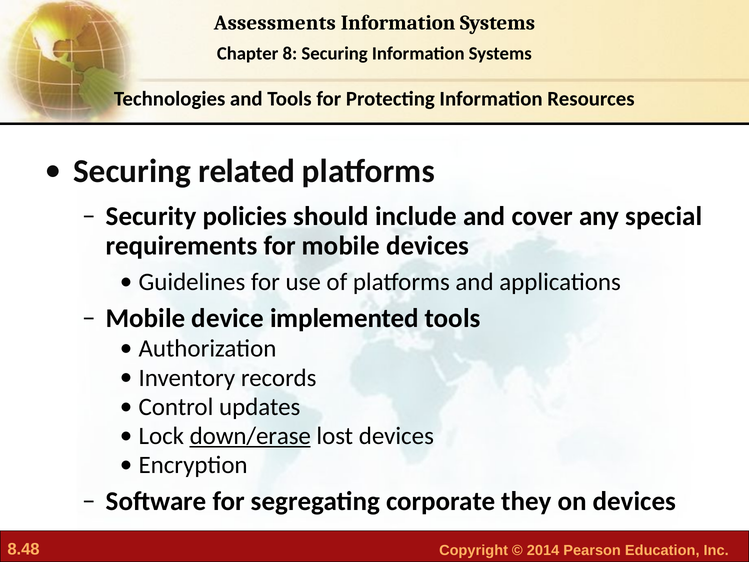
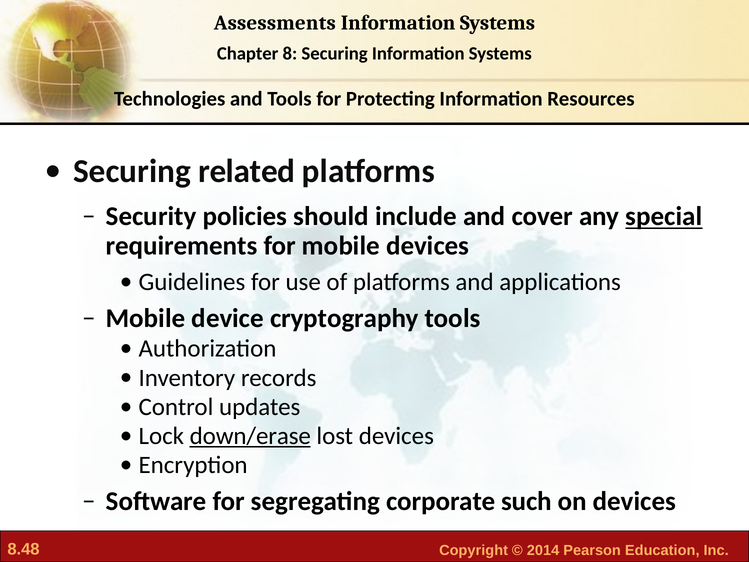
special underline: none -> present (664, 216)
implemented: implemented -> cryptography (344, 318)
they: they -> such (527, 501)
